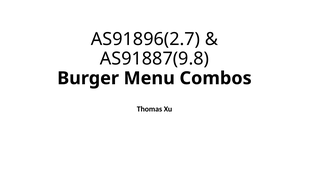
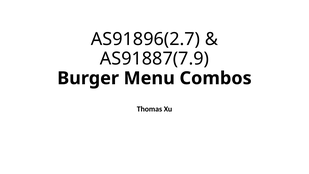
AS91887(9.8: AS91887(9.8 -> AS91887(7.9 (154, 59)
